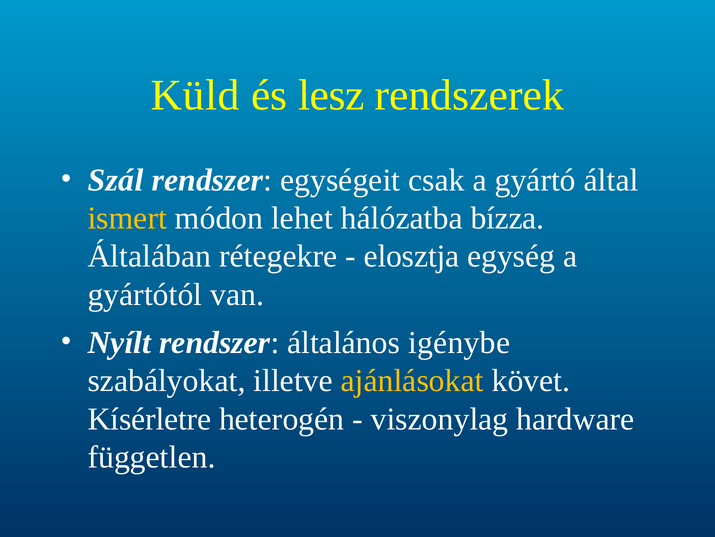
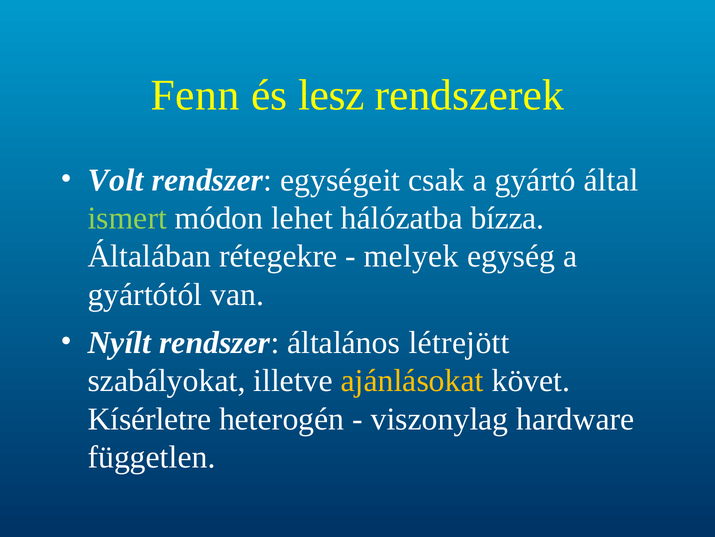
Küld: Küld -> Fenn (195, 95)
Szál: Szál -> Volt (116, 180)
ismert colour: yellow -> light green (127, 218)
elosztja: elosztja -> melyek (411, 256)
igénybe: igénybe -> létrejött (459, 342)
